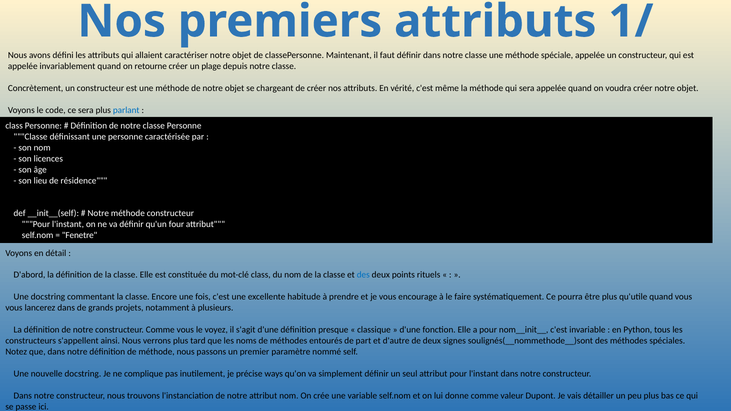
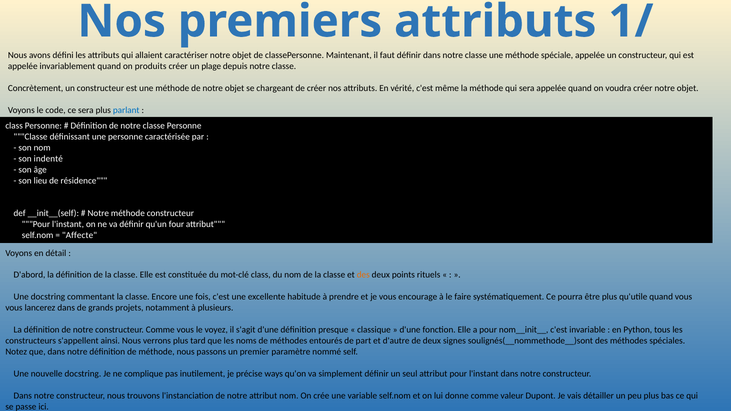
retourne: retourne -> produits (151, 66)
licences: licences -> indenté (48, 159)
Fenetre: Fenetre -> Affecte (80, 235)
des colour: blue -> orange (363, 275)
